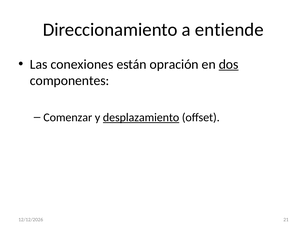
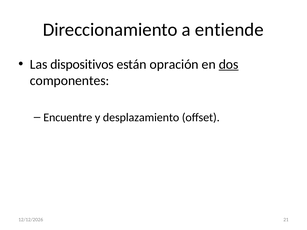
conexiones: conexiones -> dispositivos (82, 64)
Comenzar: Comenzar -> Encuentre (68, 118)
desplazamiento underline: present -> none (141, 118)
